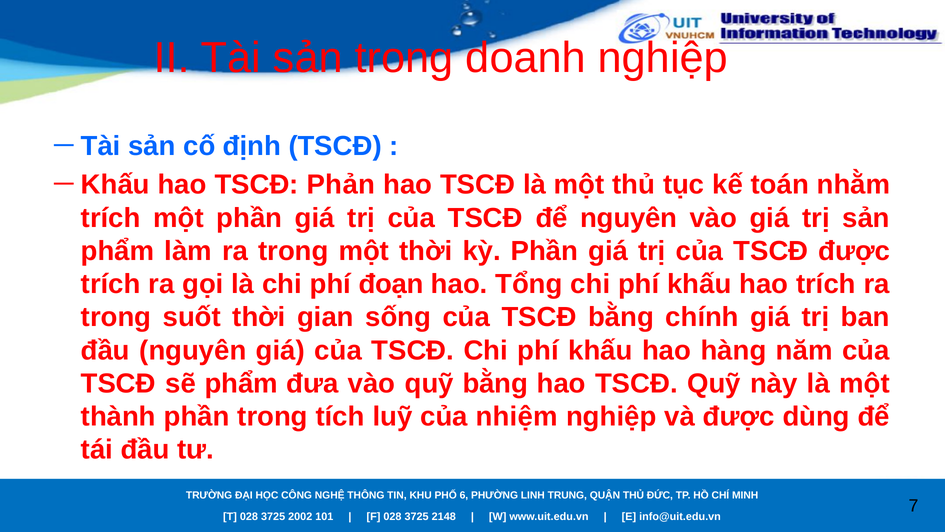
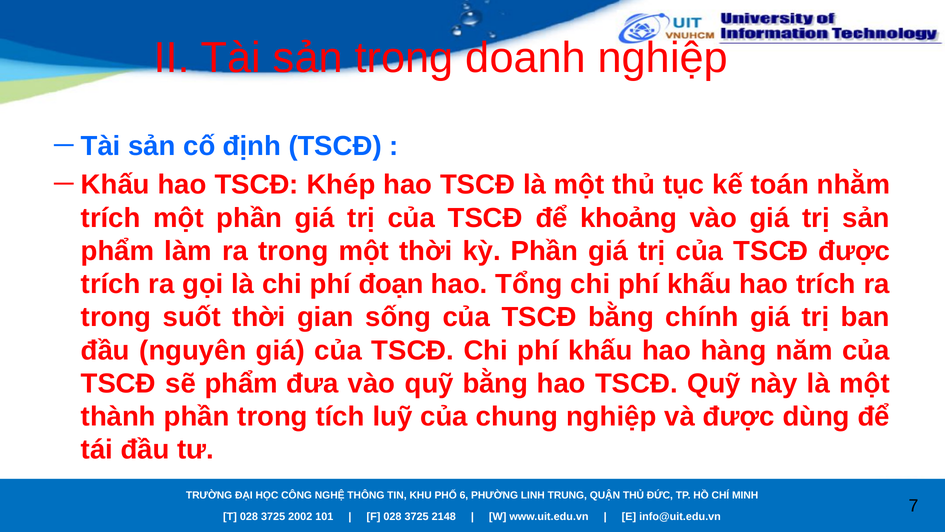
Phản: Phản -> Khép (341, 185)
để nguyên: nguyên -> khoảng (629, 218)
nhiệm: nhiệm -> chung (517, 416)
